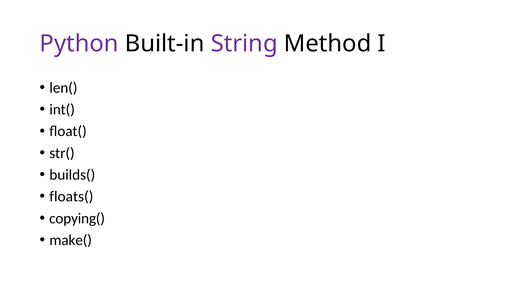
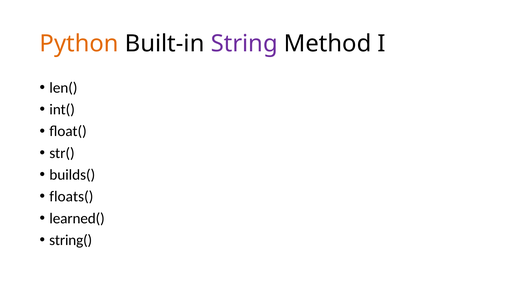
Python colour: purple -> orange (79, 44)
copying(: copying( -> learned( (77, 219)
make(: make( -> string( (71, 241)
